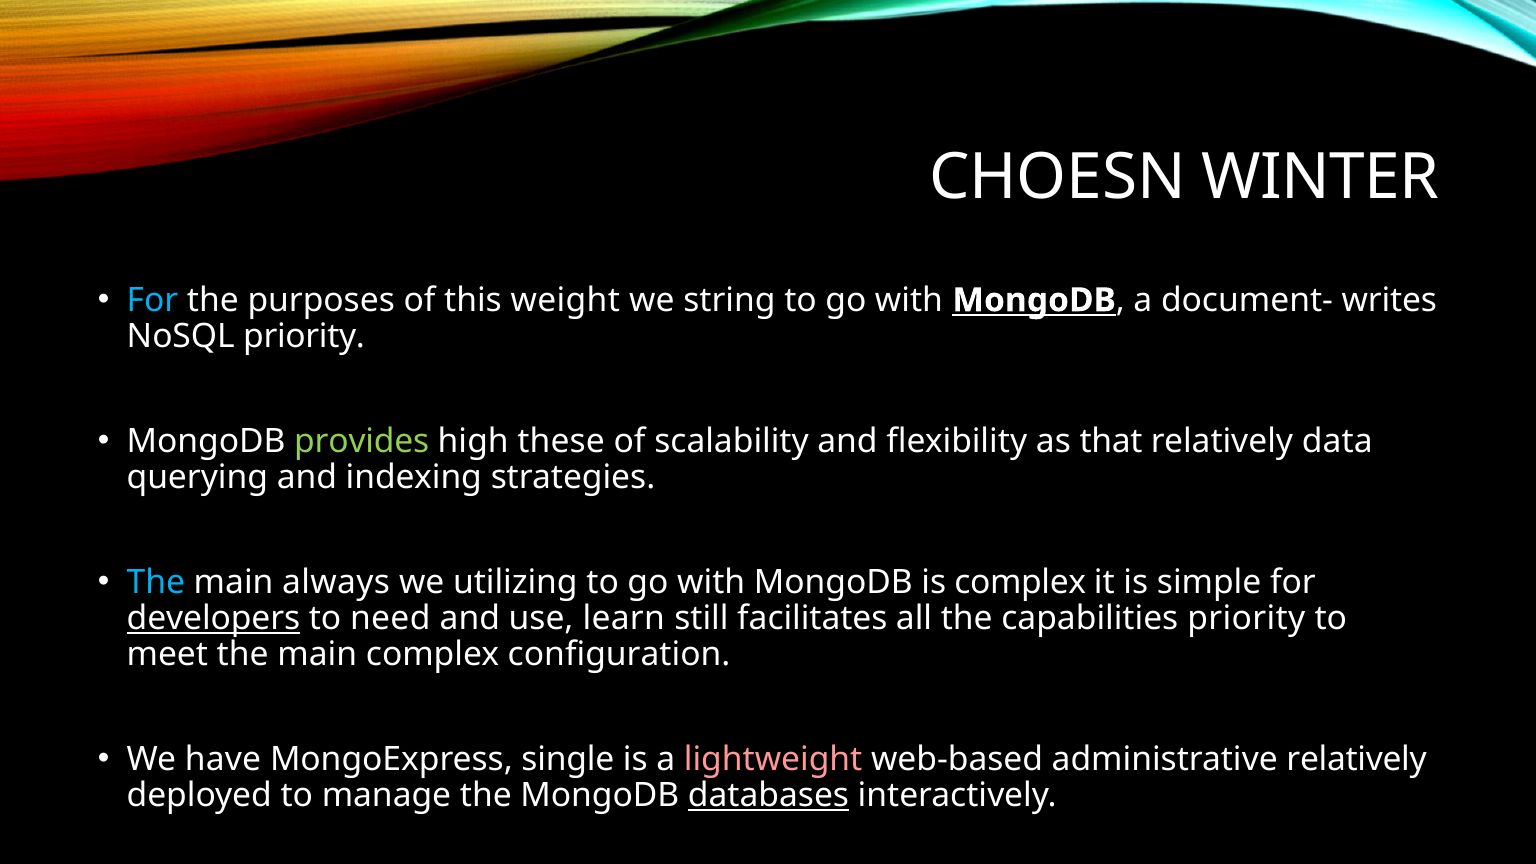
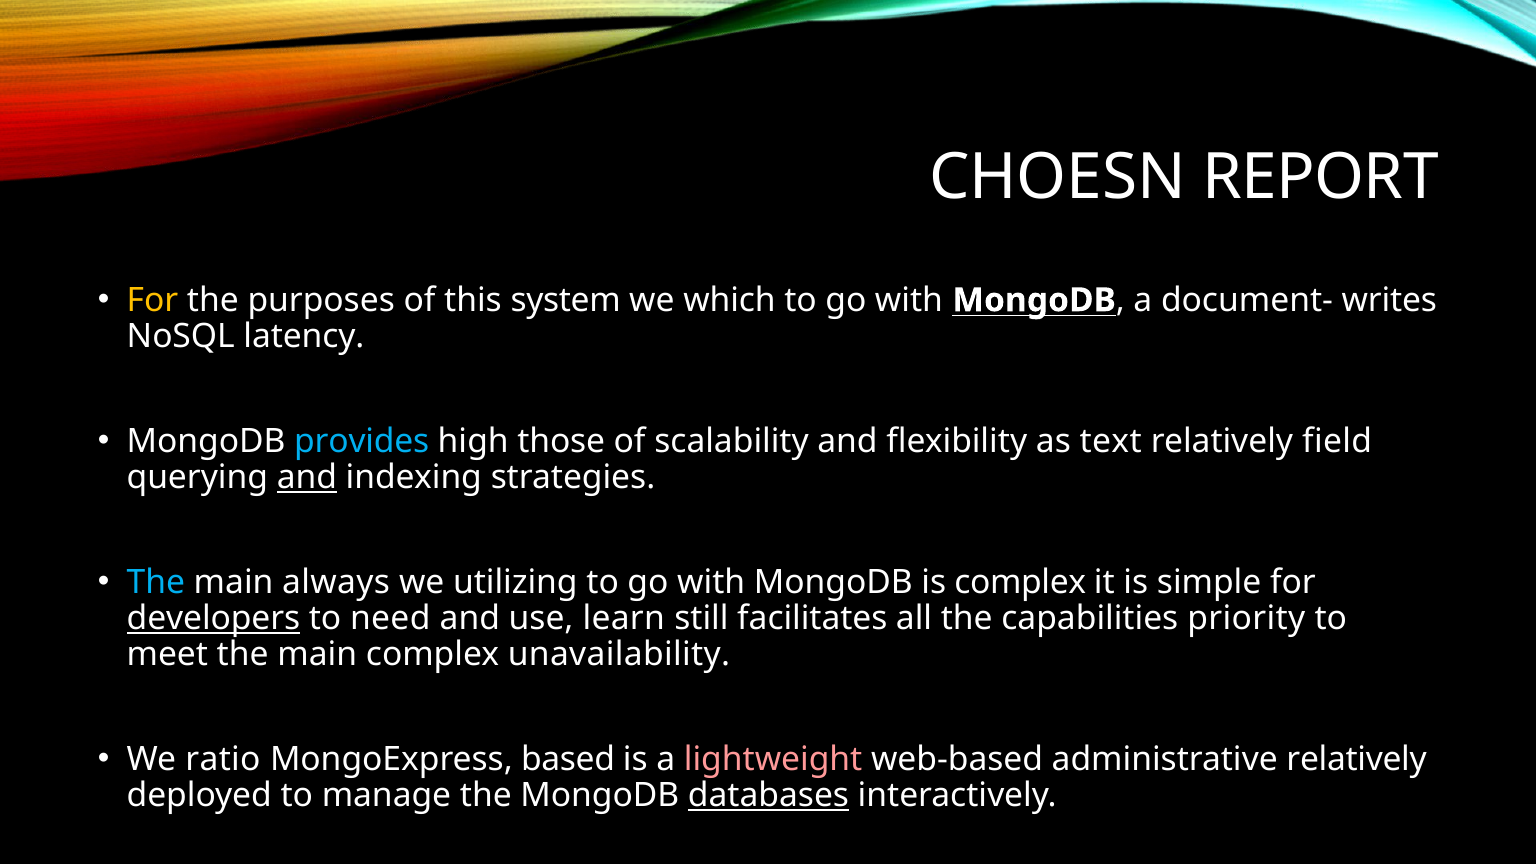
WINTER: WINTER -> REPORT (1321, 177)
For colour: light blue -> yellow (152, 300)
weight: weight -> system (566, 300)
string: string -> which (729, 300)
MongoDB underline: present -> none (1034, 300)
NoSQL priority: priority -> latency (304, 336)
provides colour: light green -> light blue (362, 441)
these: these -> those (561, 441)
that: that -> text (1111, 441)
data: data -> field (1337, 441)
and underline: none -> present (307, 477)
configuration: configuration -> unavailability (619, 654)
have: have -> ratio (223, 759)
single: single -> based (568, 759)
